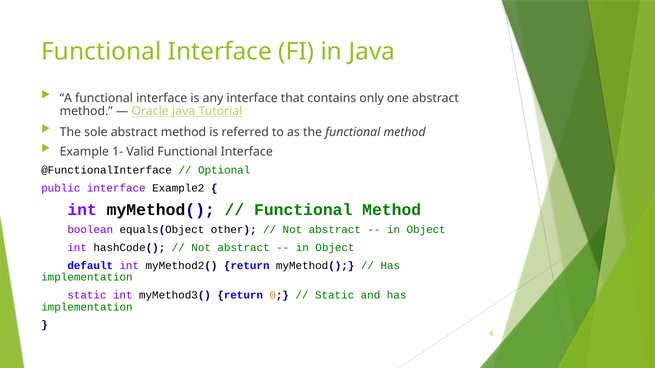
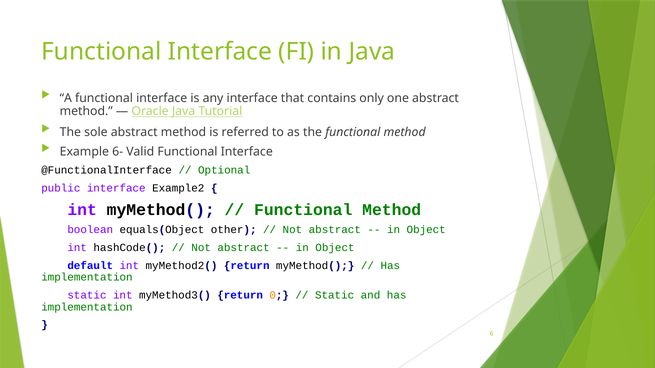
1-: 1- -> 6- (118, 152)
